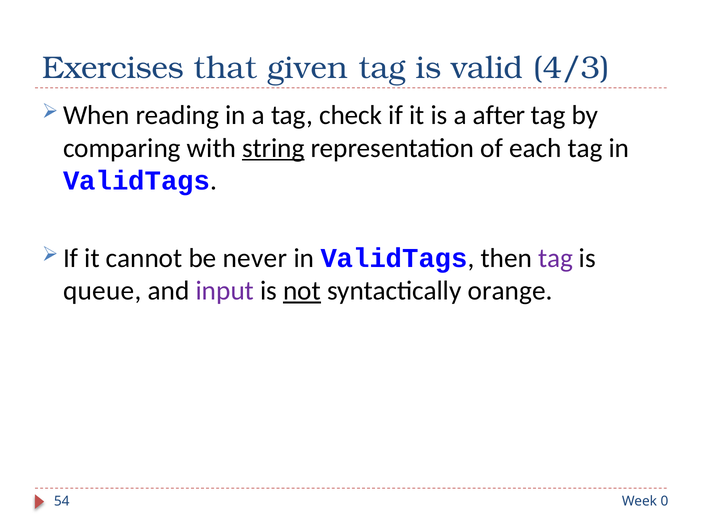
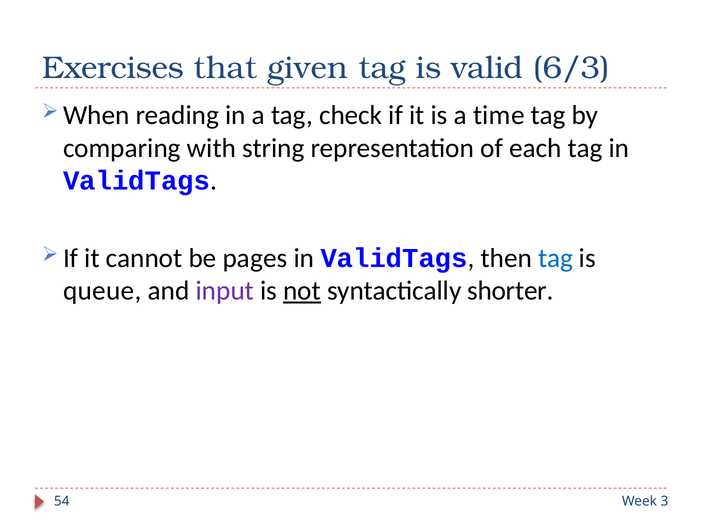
4/3: 4/3 -> 6/3 (571, 68)
after: after -> time (499, 115)
string underline: present -> none (273, 148)
never: never -> pages (255, 258)
tag colour: purple -> blue (556, 258)
orange: orange -> shorter (510, 291)
0: 0 -> 3 (664, 501)
